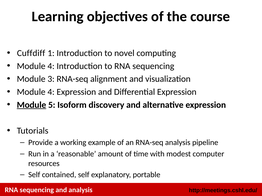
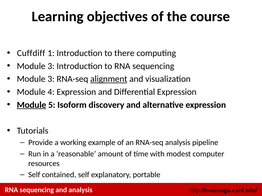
novel: novel -> there (124, 53)
4: 4 -> 3 (51, 66)
alignment underline: none -> present (109, 79)
